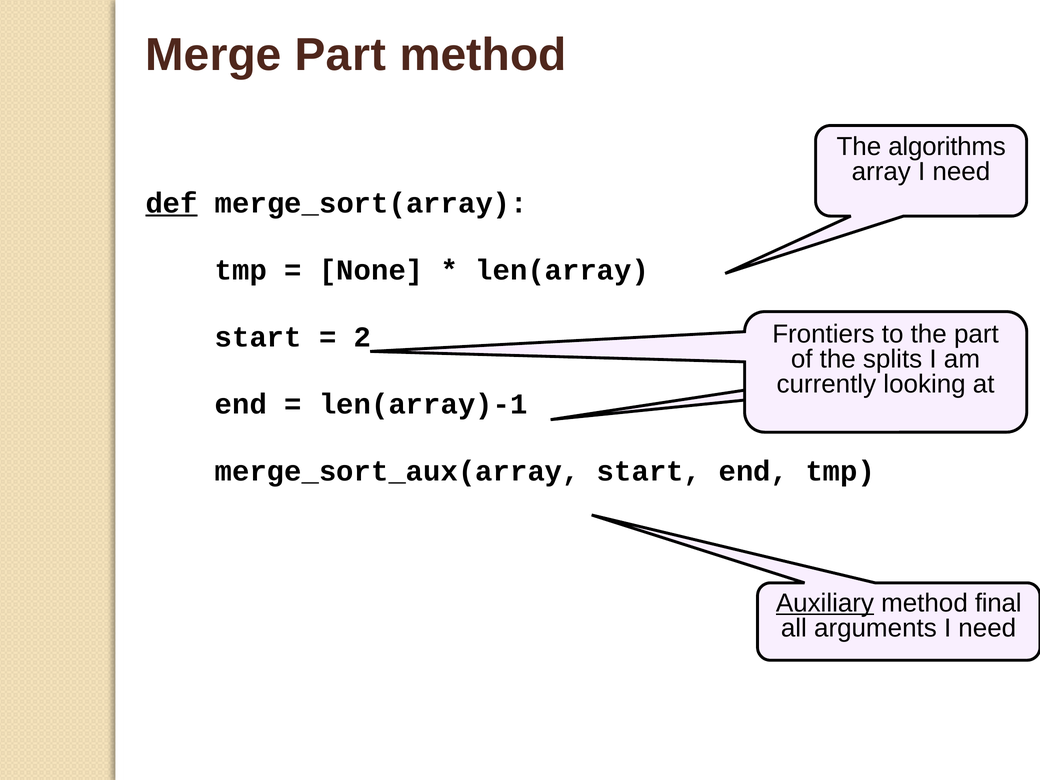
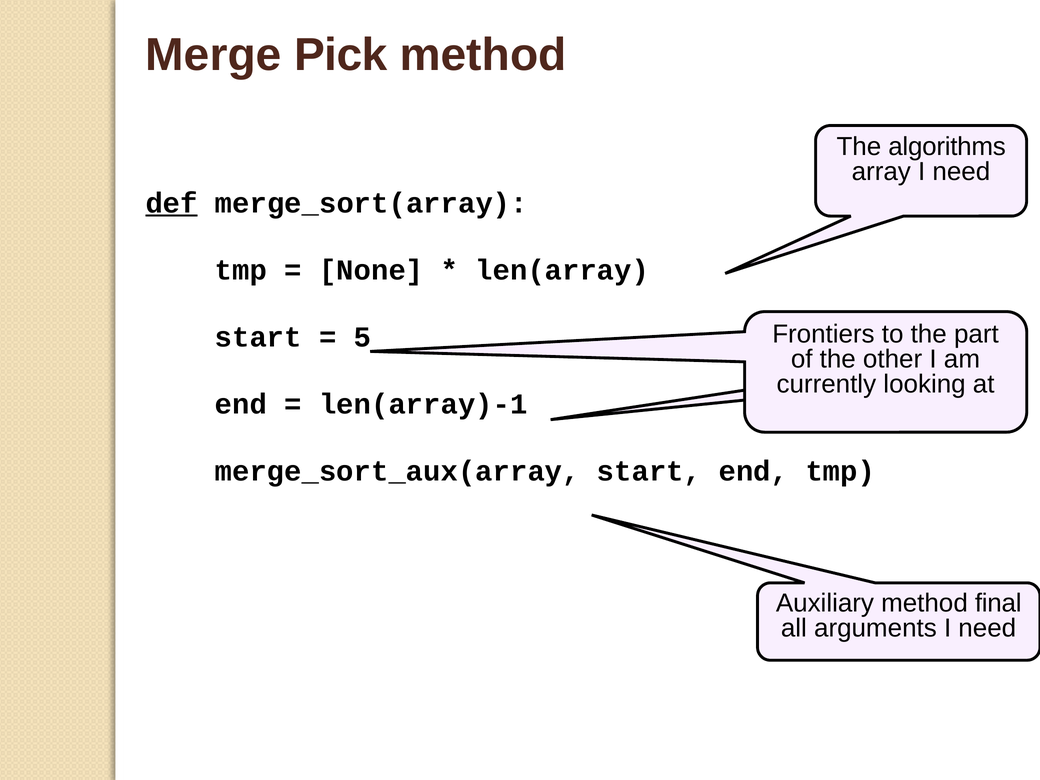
Merge Part: Part -> Pick (341, 55)
2: 2 -> 5 (362, 337)
splits: splits -> other (893, 359)
Auxiliary underline: present -> none (825, 603)
